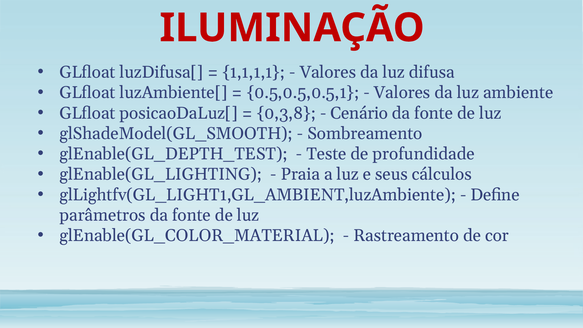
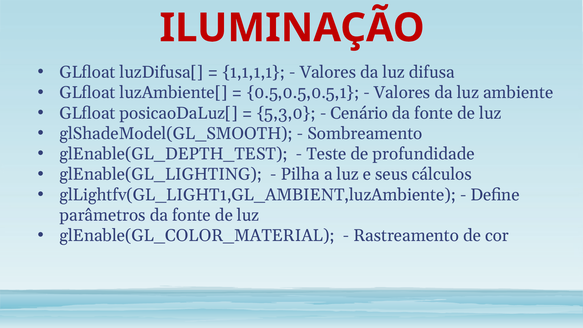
0,3,8: 0,3,8 -> 5,3,0 (286, 113)
Praia: Praia -> Pilha (300, 174)
